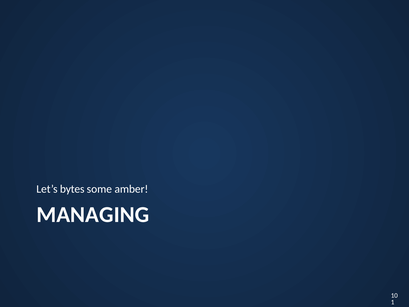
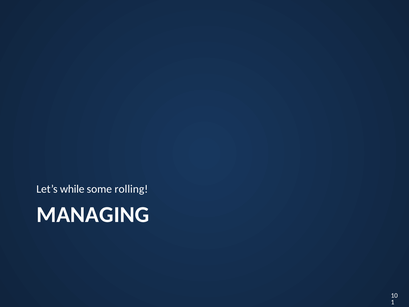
bytes: bytes -> while (72, 189)
amber: amber -> rolling (131, 189)
